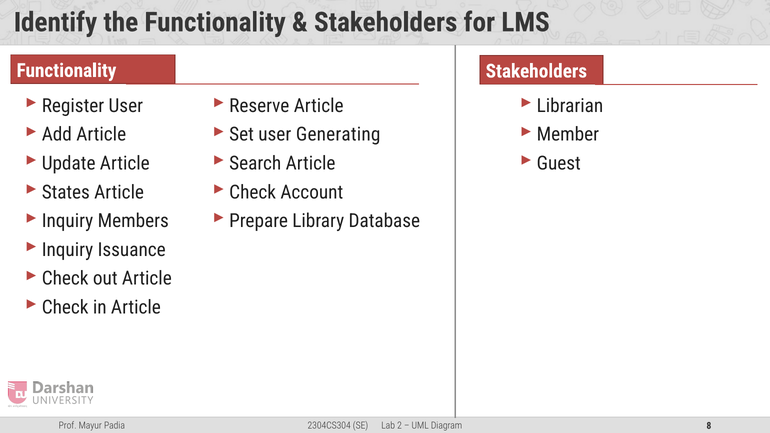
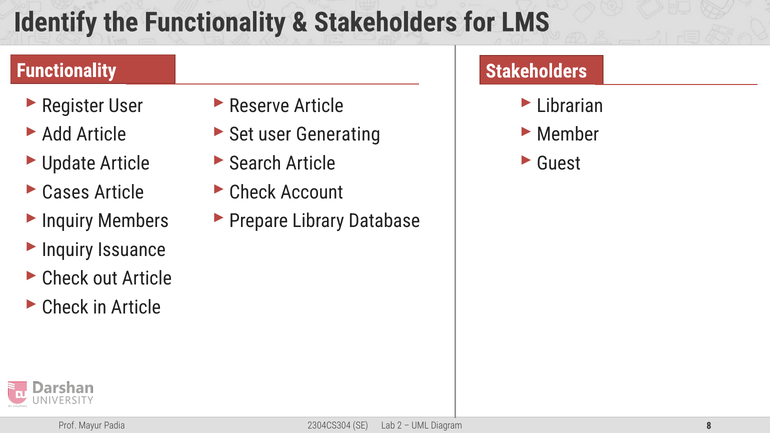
States: States -> Cases (66, 192)
